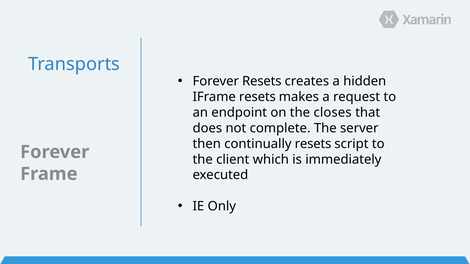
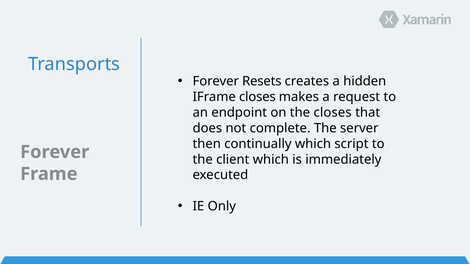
IFrame resets: resets -> closes (257, 97)
continually resets: resets -> which (313, 144)
